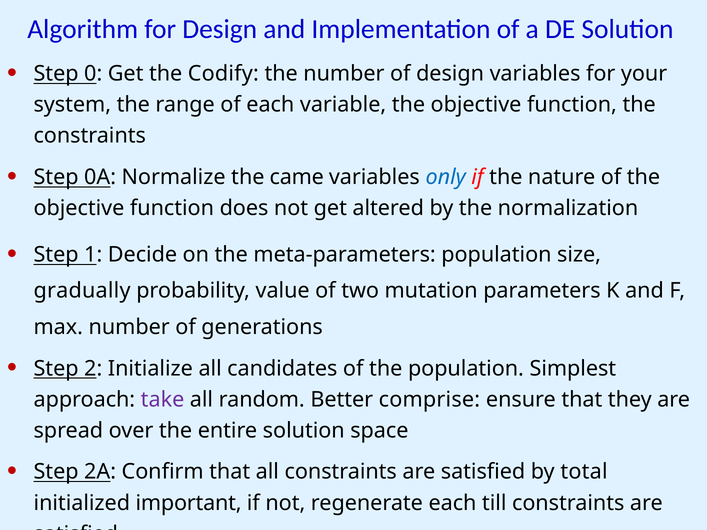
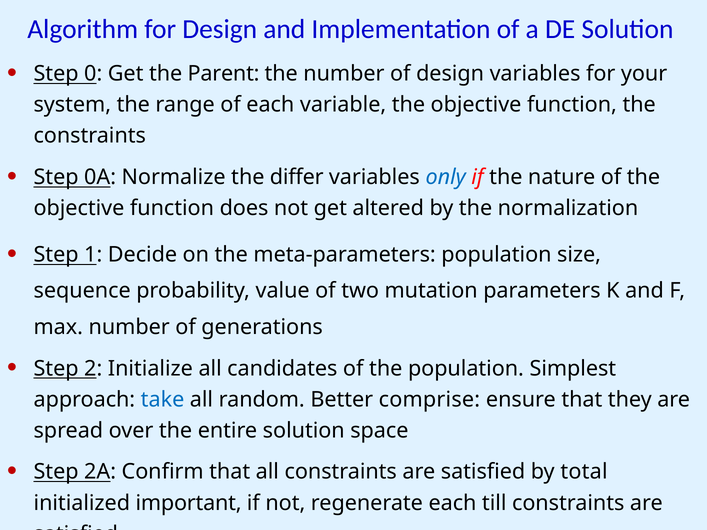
Codify: Codify -> Parent (224, 74)
came: came -> differ (297, 177)
gradually: gradually -> sequence (82, 291)
take colour: purple -> blue (163, 400)
